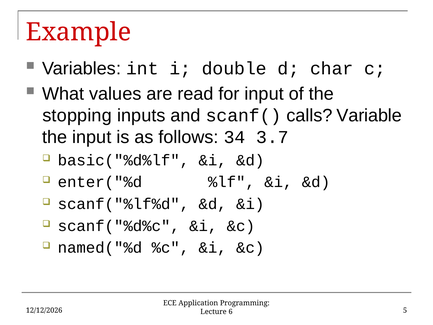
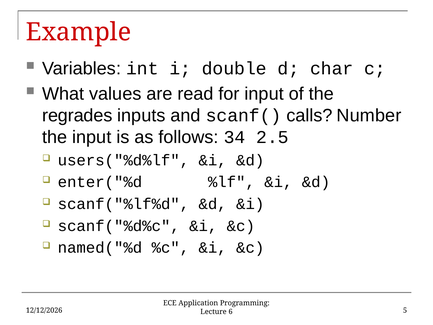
stopping: stopping -> regrades (77, 115)
Variable: Variable -> Number (369, 115)
3.7: 3.7 -> 2.5 (272, 137)
basic("%d%lf: basic("%d%lf -> users("%d%lf (123, 160)
